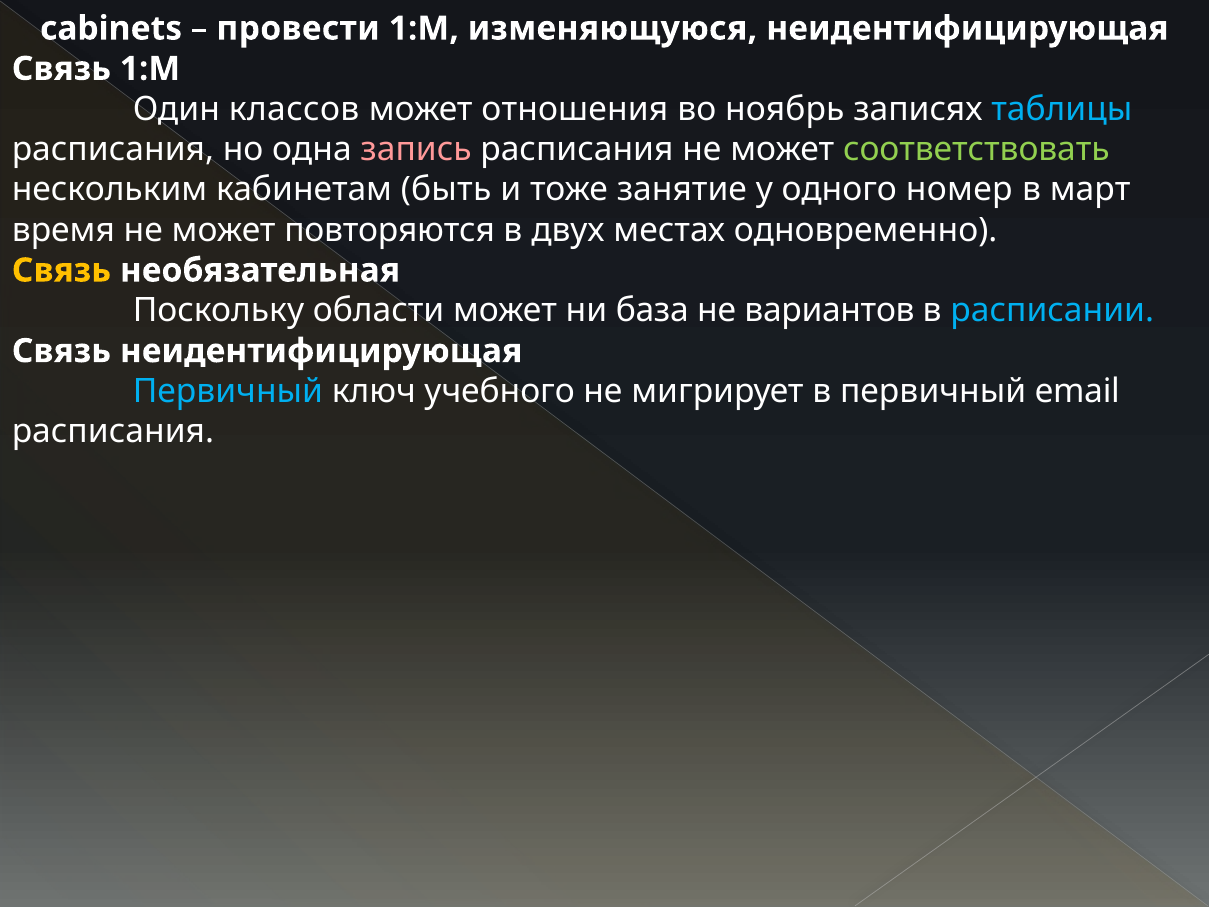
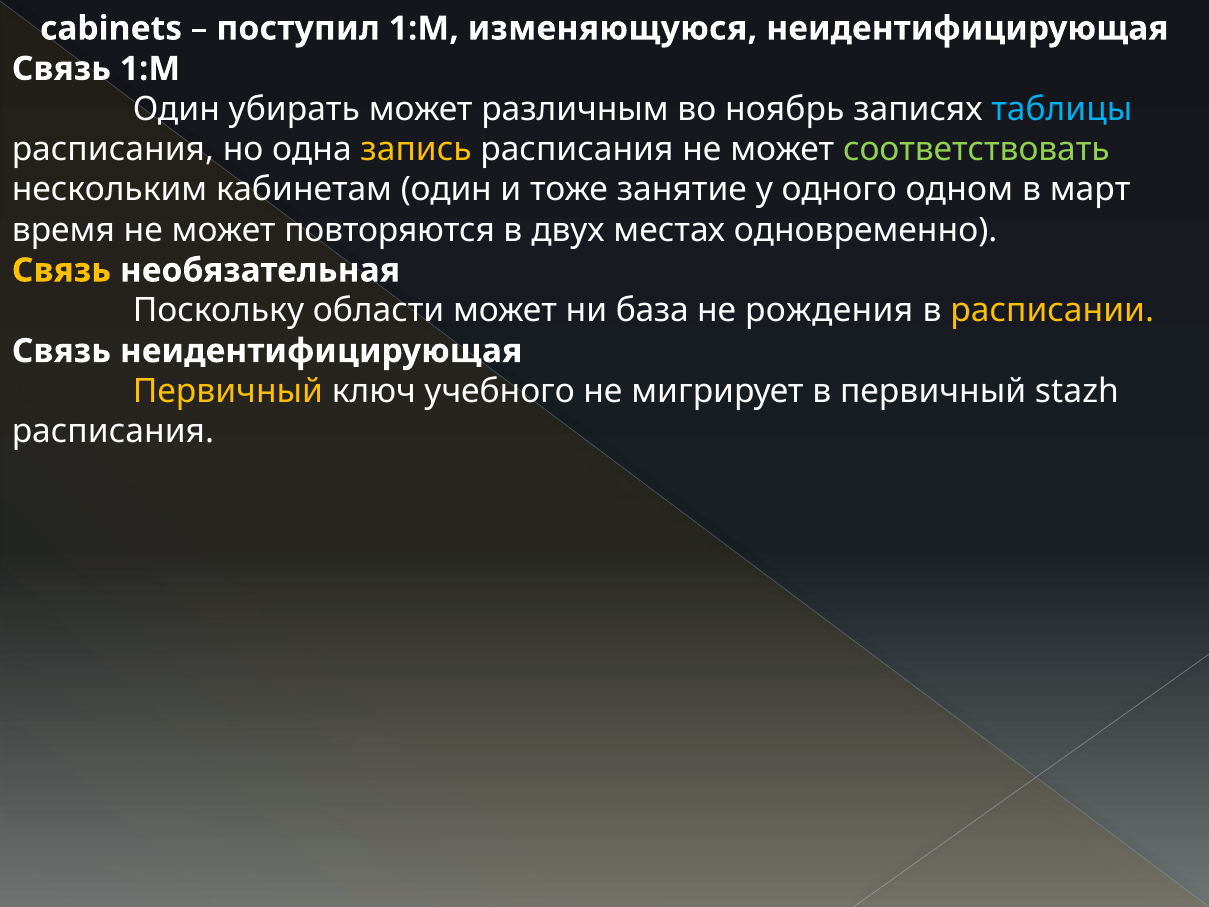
провести: провести -> поступил (298, 28)
классов: классов -> убирать (294, 109)
отношения: отношения -> различным (575, 109)
запись colour: pink -> yellow (416, 149)
кабинетам быть: быть -> один (446, 190)
номер: номер -> одном (959, 190)
вариантов: вариантов -> рождения (829, 311)
расписании colour: light blue -> yellow (1052, 311)
Первичный colour: light blue -> yellow (228, 391)
email: email -> stazh (1077, 391)
